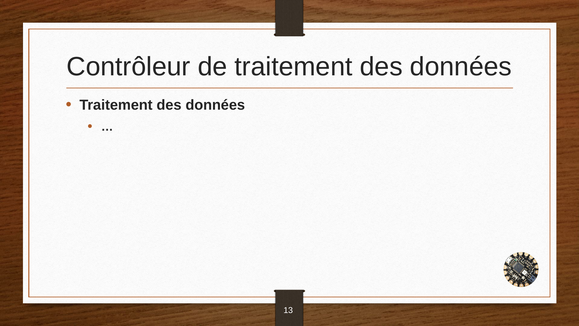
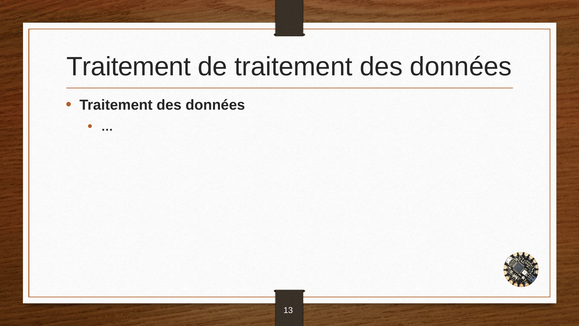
Contrôleur: Contrôleur -> Traitement (129, 67)
